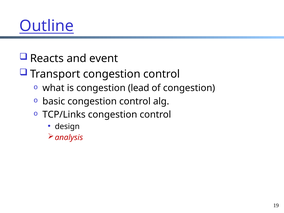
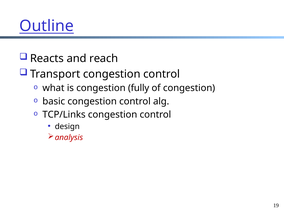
event: event -> reach (104, 58)
lead: lead -> fully (139, 88)
